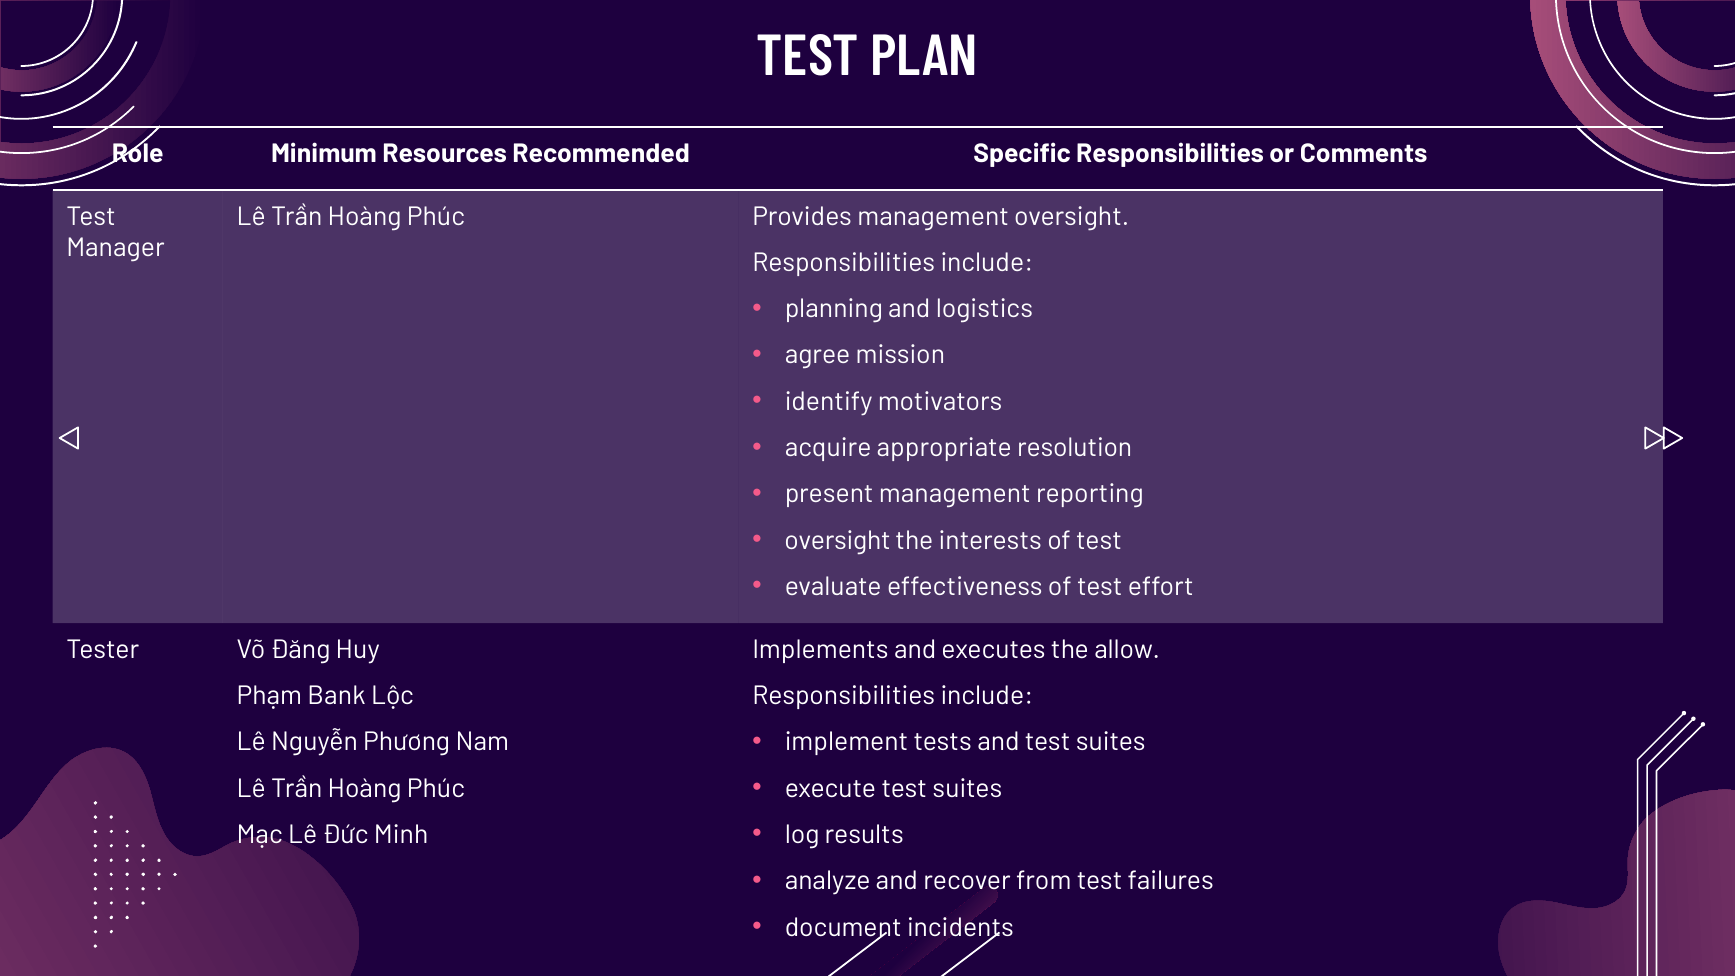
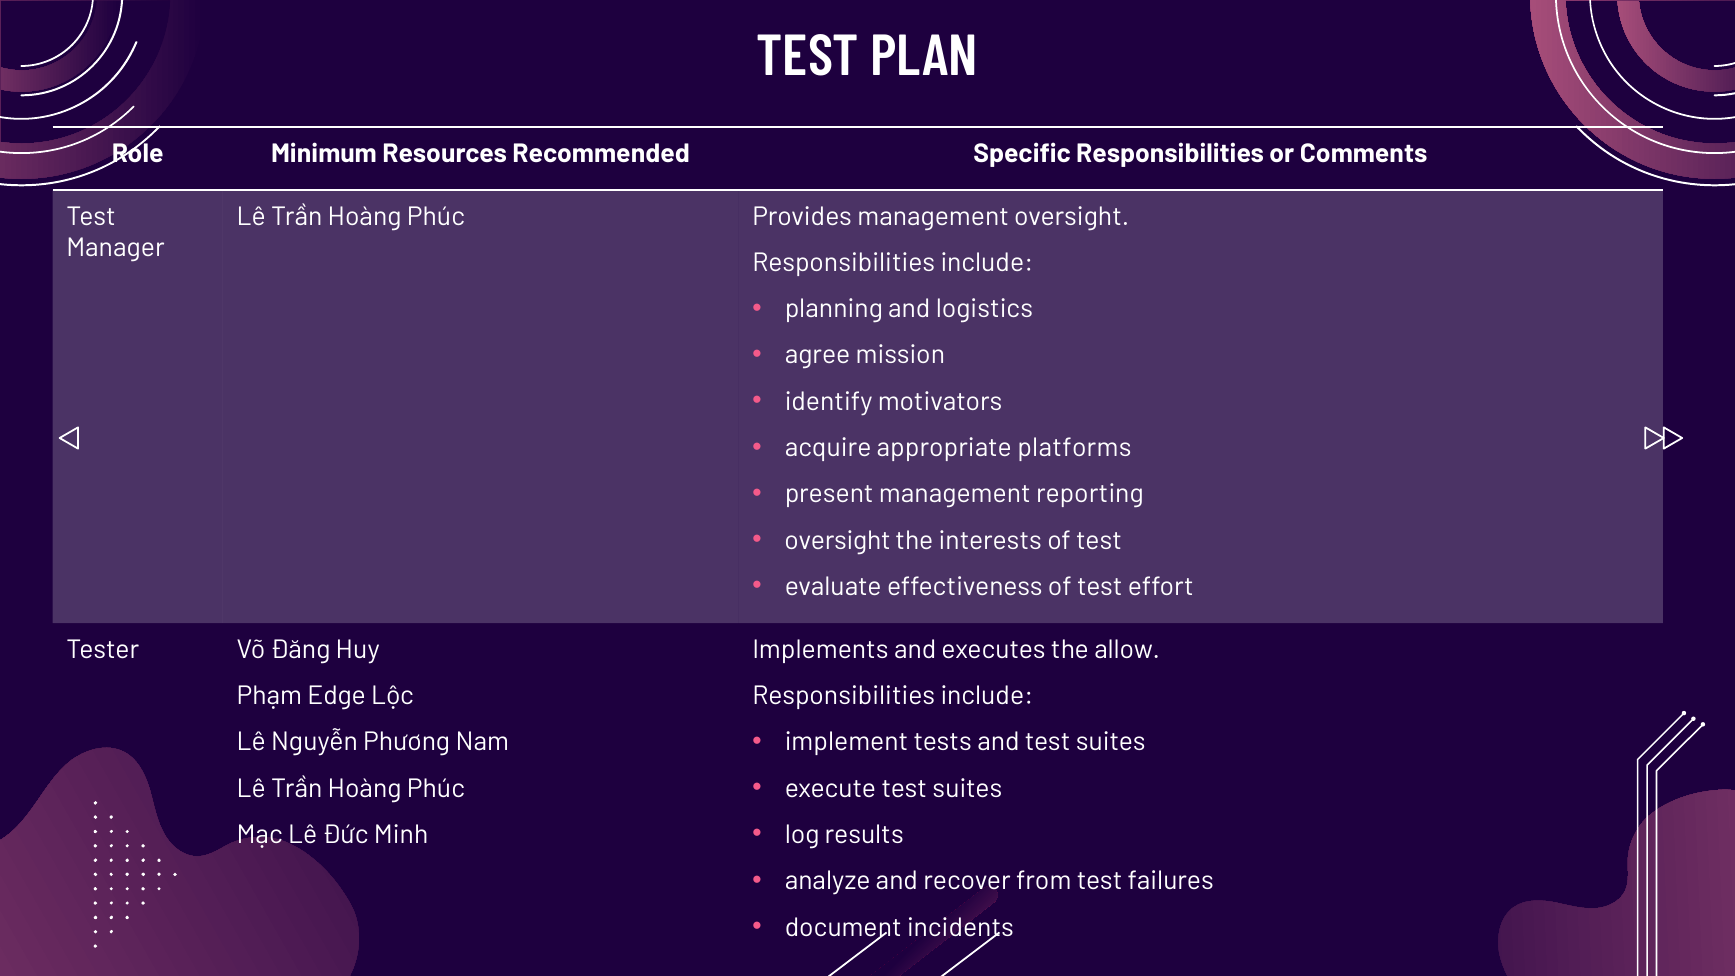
resolution: resolution -> platforms (1074, 448)
Bank: Bank -> Edge (337, 696)
